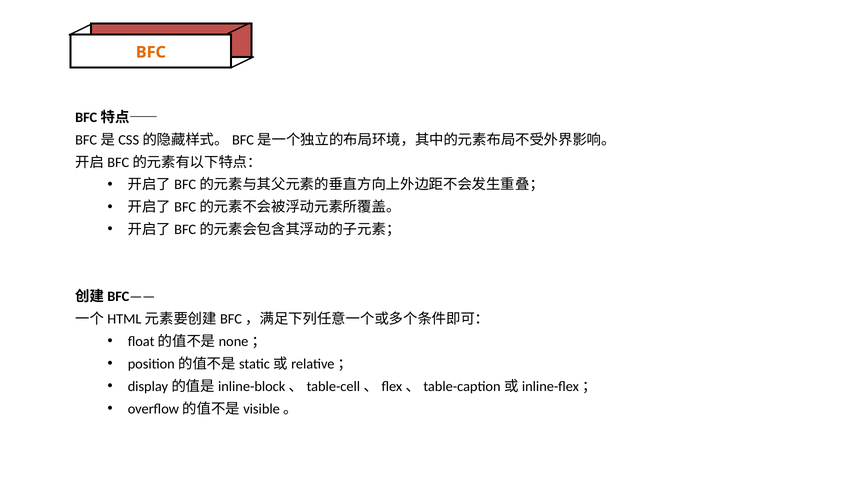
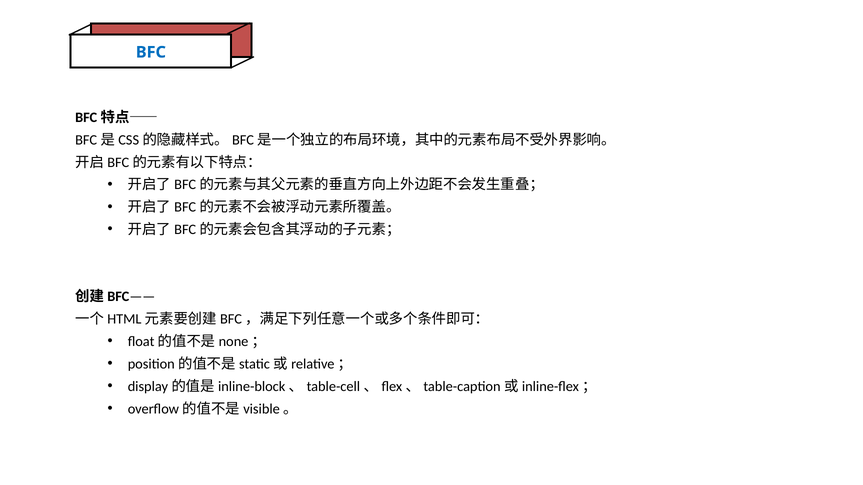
BFC colour: orange -> blue (151, 52)
